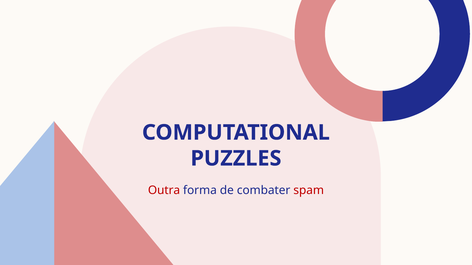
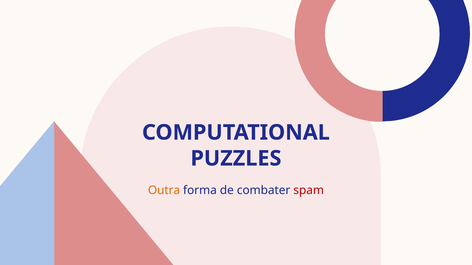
Outra colour: red -> orange (164, 191)
